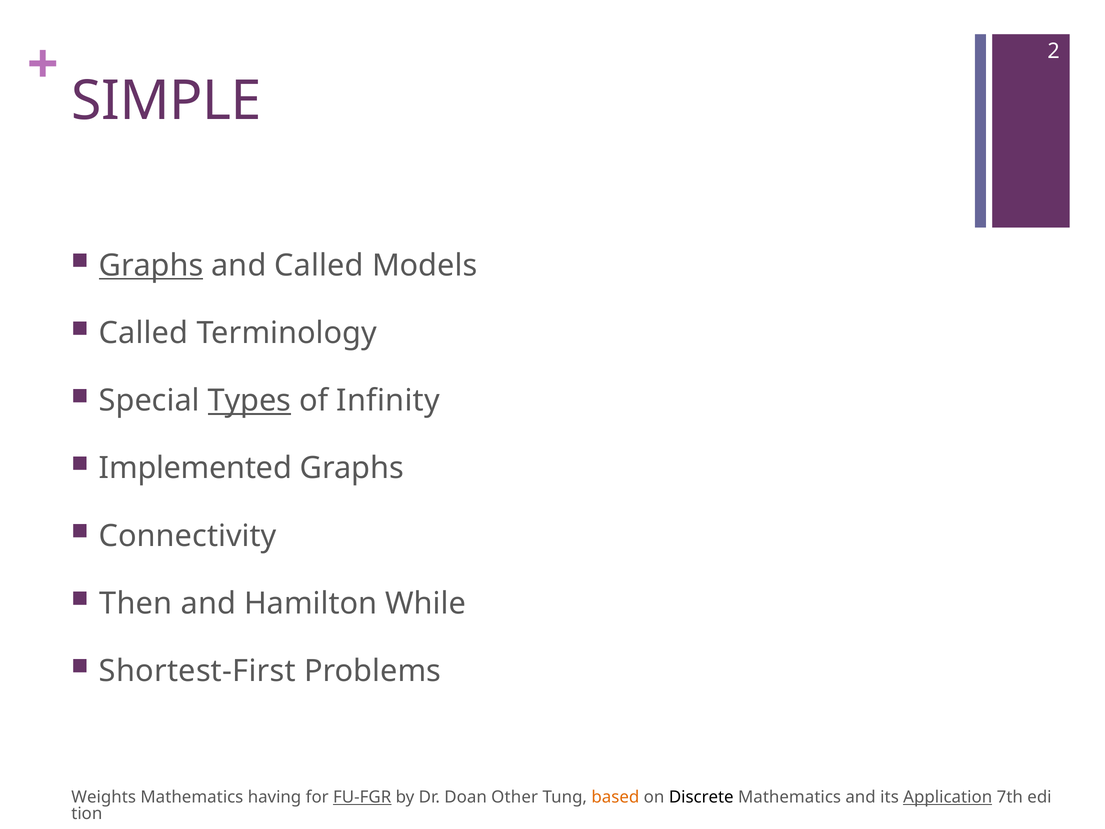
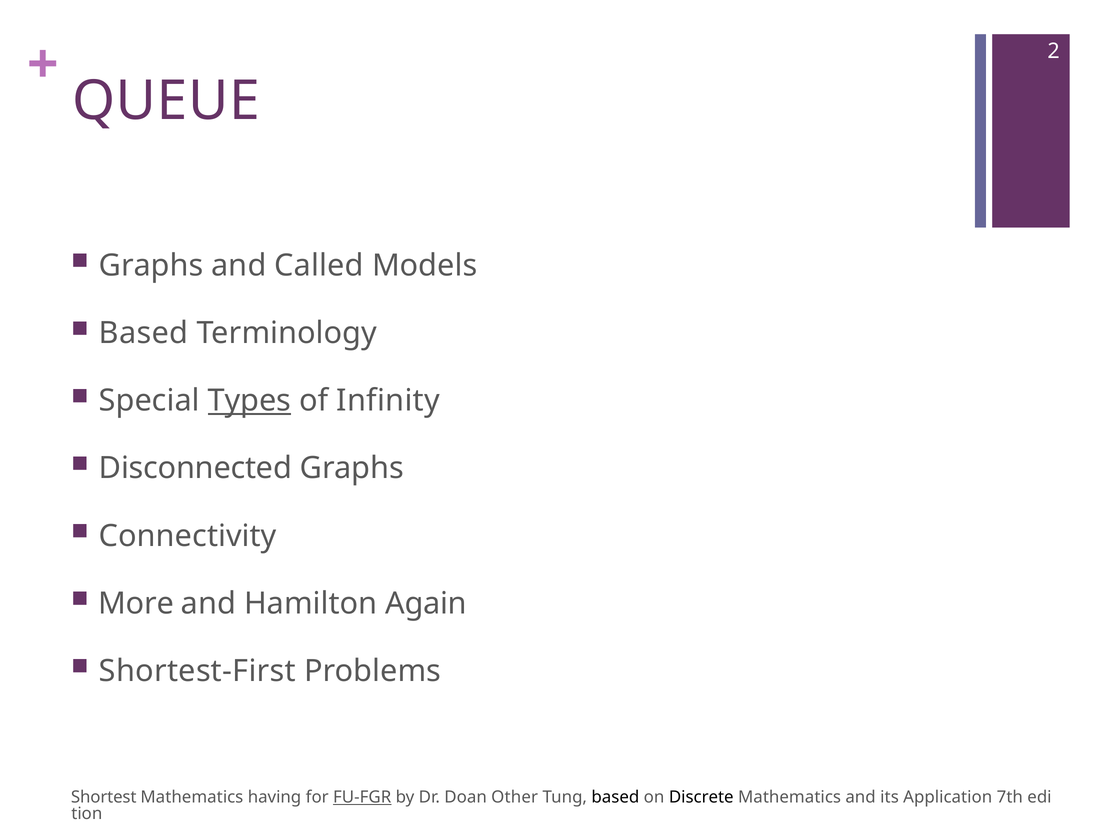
SIMPLE: SIMPLE -> QUEUE (166, 101)
Graphs underline: present -> none (151, 266)
Called: Called -> Based (144, 333)
Implemented: Implemented -> Disconnected (195, 468)
Then: Then -> More (136, 603)
While: While -> Again (426, 603)
Weights: Weights -> Shortest (104, 797)
based colour: orange -> black (615, 797)
Application underline: present -> none (948, 797)
